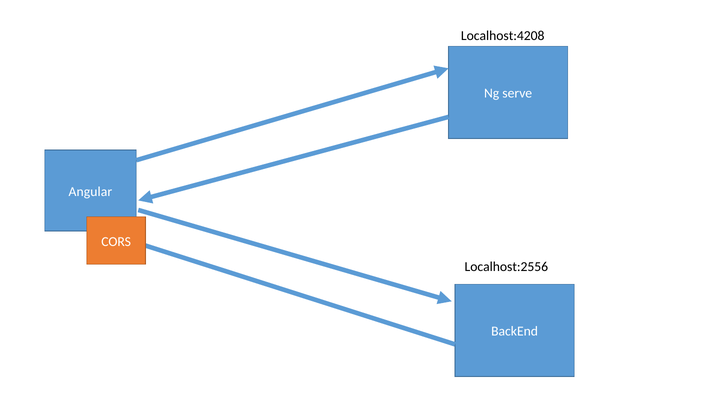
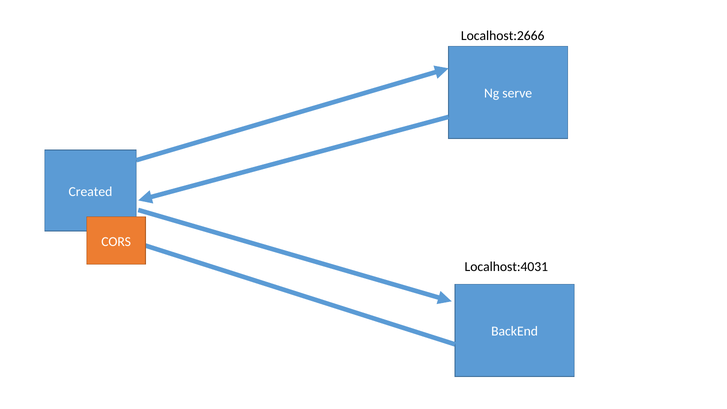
Localhost:4208: Localhost:4208 -> Localhost:2666 (503, 36)
Angular: Angular -> Created (90, 192)
Localhost:2556: Localhost:2556 -> Localhost:4031 (506, 267)
